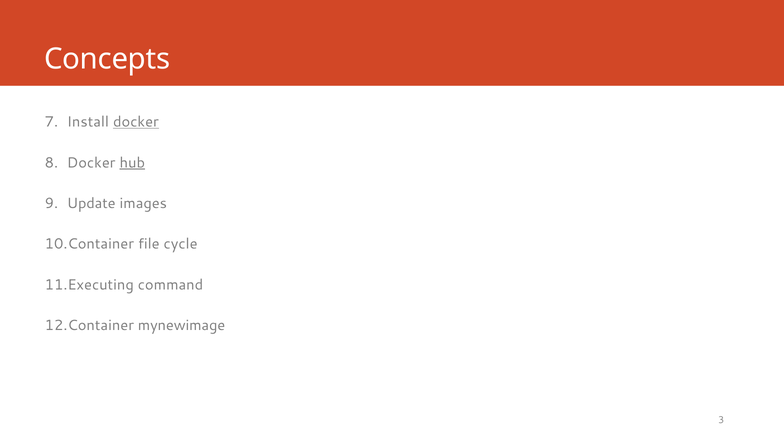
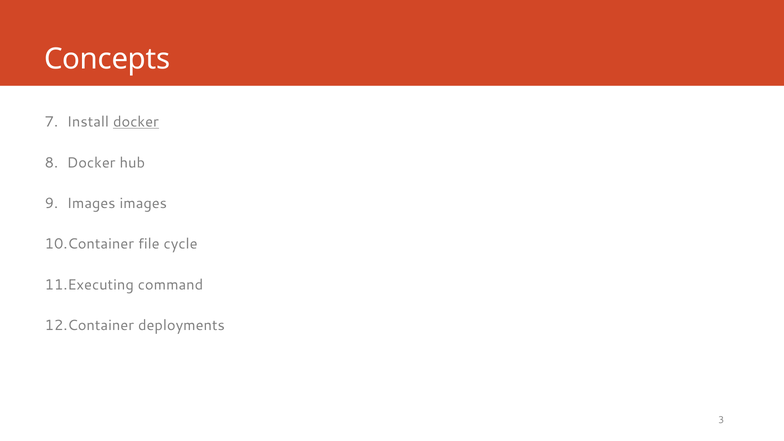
hub underline: present -> none (132, 163)
Update: Update -> Images (91, 203)
mynewimage: mynewimage -> deployments (181, 325)
